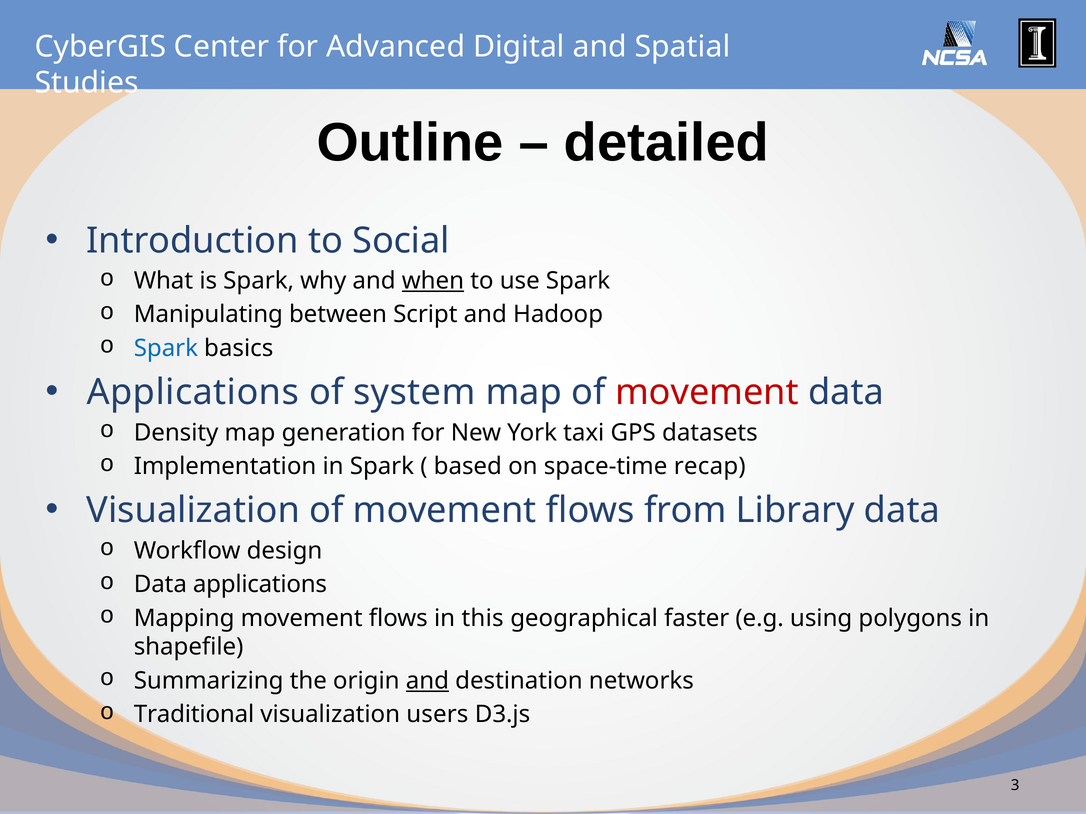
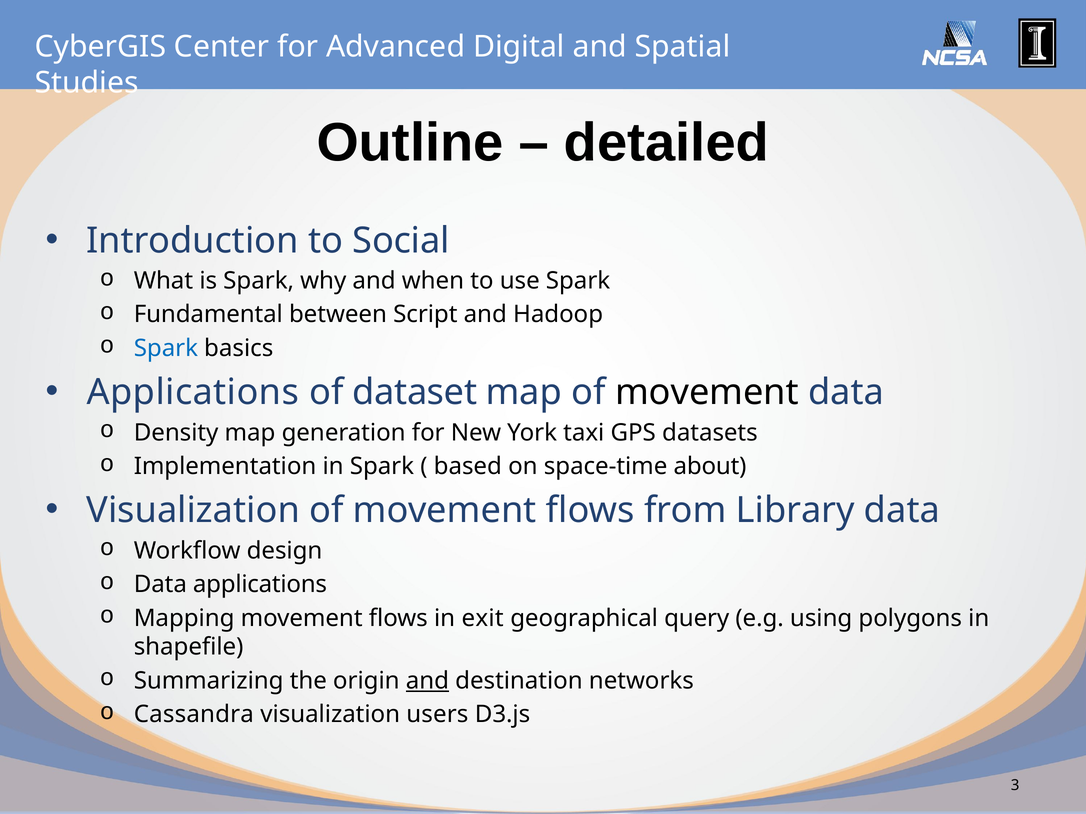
when underline: present -> none (433, 281)
Manipulating: Manipulating -> Fundamental (208, 315)
system: system -> dataset (415, 393)
movement colour: red -> black (707, 393)
recap: recap -> about (710, 467)
this: this -> exit (483, 618)
faster: faster -> query (697, 618)
Traditional: Traditional -> Cassandra (194, 715)
